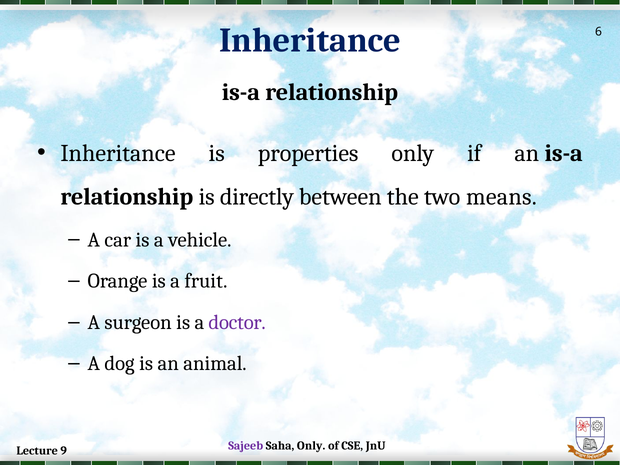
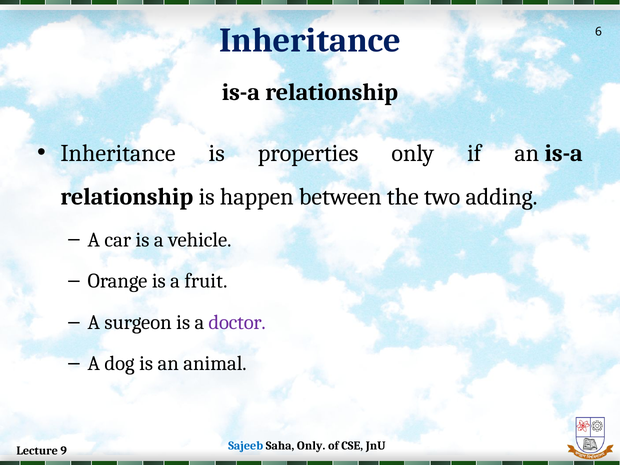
directly: directly -> happen (257, 197)
means: means -> adding (502, 197)
Sajeeb colour: purple -> blue (246, 446)
